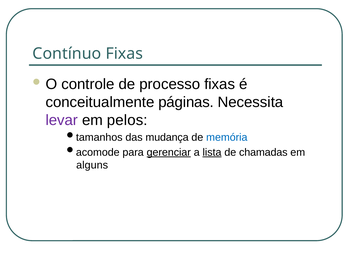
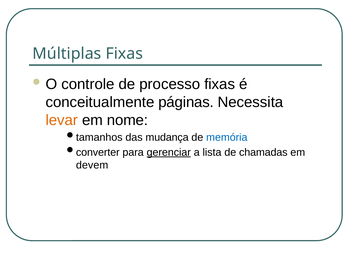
Contínuo: Contínuo -> Múltiplas (67, 54)
levar colour: purple -> orange (62, 120)
pelos: pelos -> nome (127, 120)
acomode: acomode -> converter (98, 152)
lista underline: present -> none (212, 152)
alguns: alguns -> devem (92, 165)
